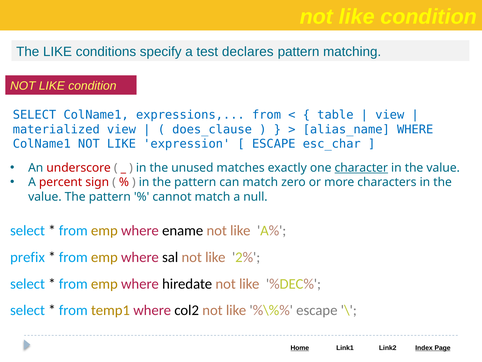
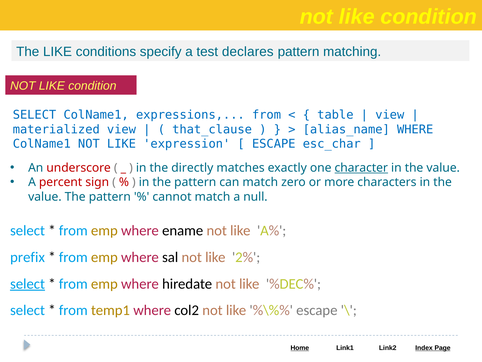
does_clause: does_clause -> that_clause (212, 129)
unused: unused -> directly (192, 168)
select underline: none -> present (28, 283)
